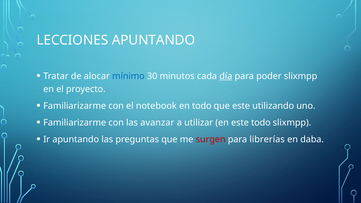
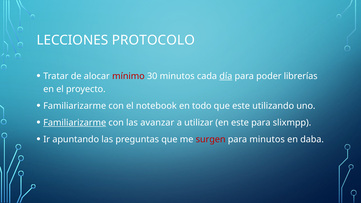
LECCIONES APUNTANDO: APUNTANDO -> PROTOCOLO (153, 40)
mínimo colour: blue -> red (128, 76)
poder slixmpp: slixmpp -> librerías (301, 76)
Familiarizarme underline: none -> present (75, 123)
este todo: todo -> para (261, 123)
para librerías: librerías -> minutos (267, 139)
